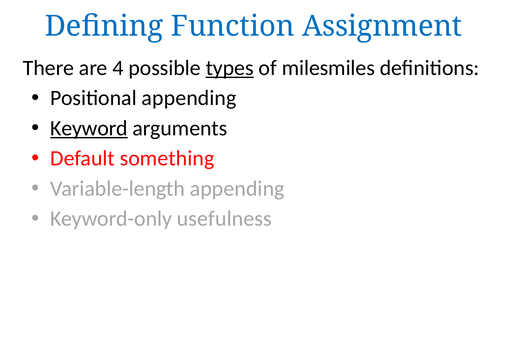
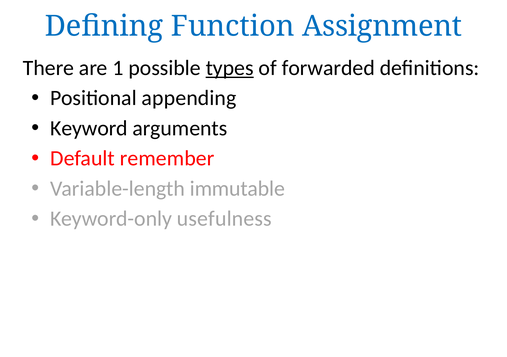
4: 4 -> 1 (118, 68)
milesmiles: milesmiles -> forwarded (328, 68)
Keyword underline: present -> none (89, 128)
something: something -> remember (167, 159)
Variable-length appending: appending -> immutable (237, 189)
